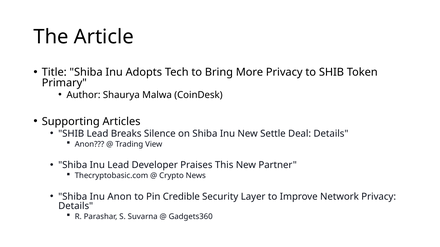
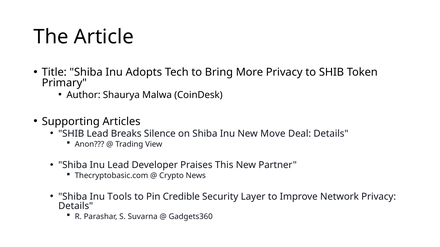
Settle: Settle -> Move (273, 134)
Inu Anon: Anon -> Tools (120, 197)
